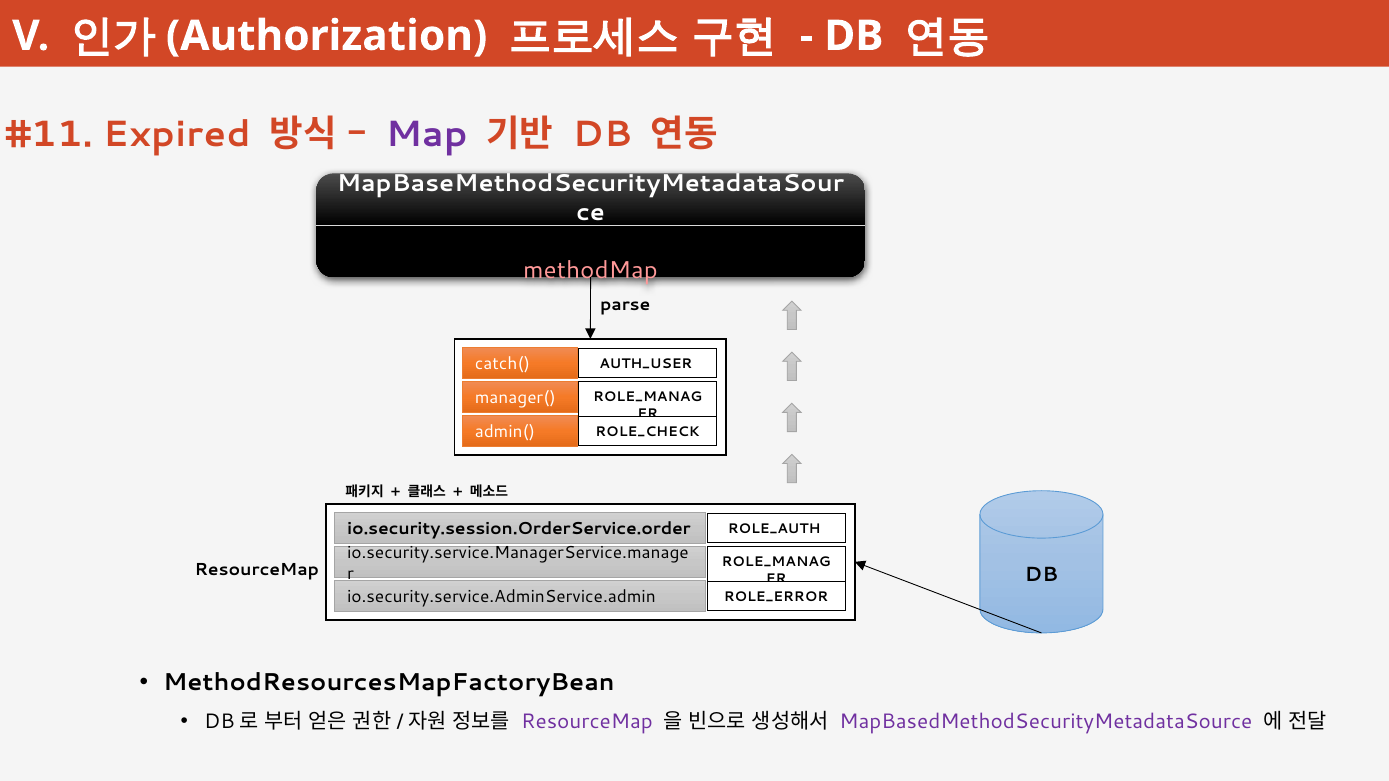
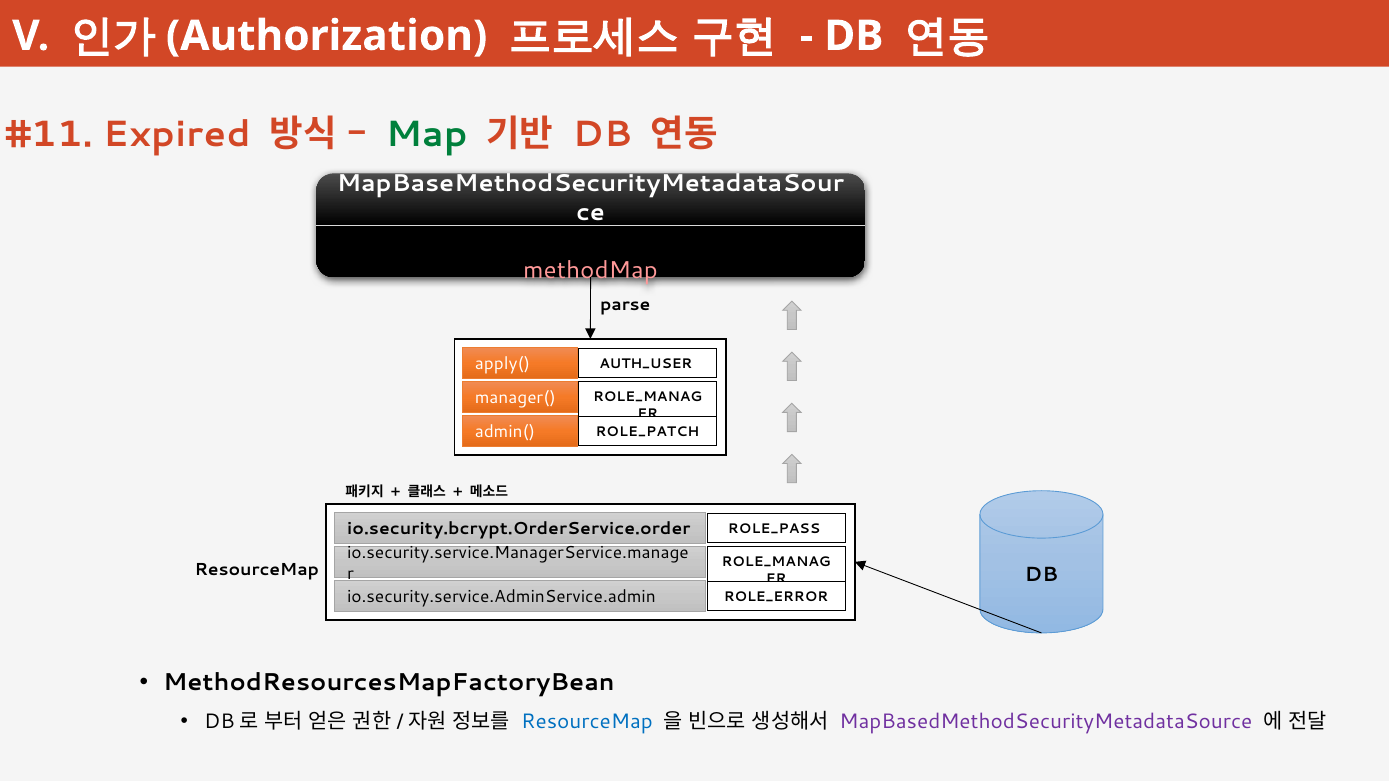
Map colour: purple -> green (427, 135)
catch(: catch( -> apply( (503, 364)
ROLE_CHECK: ROLE_CHECK -> ROLE_PATCH (647, 432)
io.security.session.OrderService.order: io.security.session.OrderService.order -> io.security.bcrypt.OrderService.order (519, 529)
ROLE_AUTH: ROLE_AUTH -> ROLE_PASS (774, 529)
ResourceMap colour: purple -> blue (587, 722)
